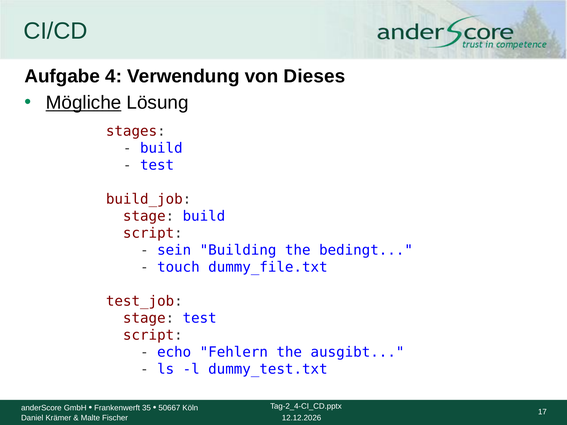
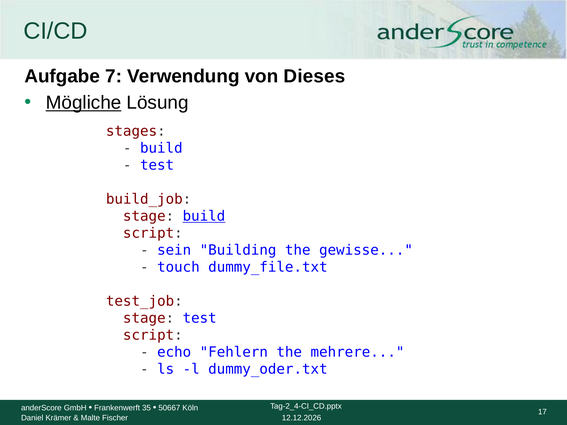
4: 4 -> 7 (114, 76)
build underline: none -> present (204, 216)
bedingt: bedingt -> gewisse (366, 250)
ausgibt: ausgibt -> mehrere (357, 352)
dummy_test.txt: dummy_test.txt -> dummy_oder.txt (268, 369)
